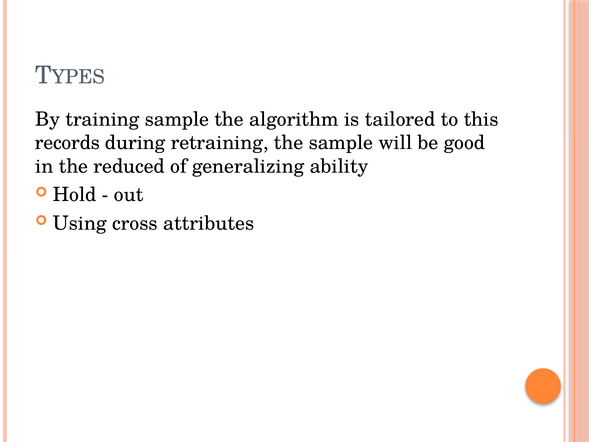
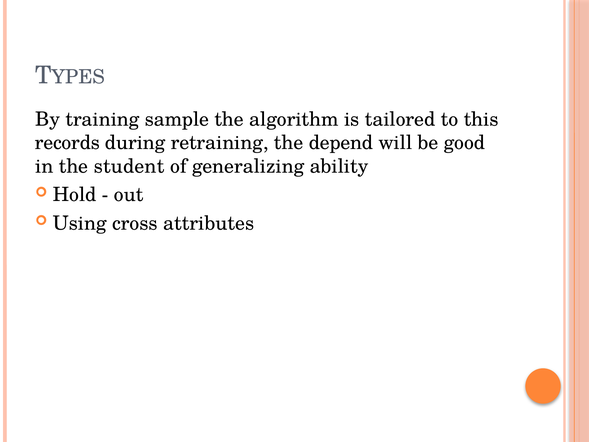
the sample: sample -> depend (341, 143)
reduced: reduced -> student (129, 166)
